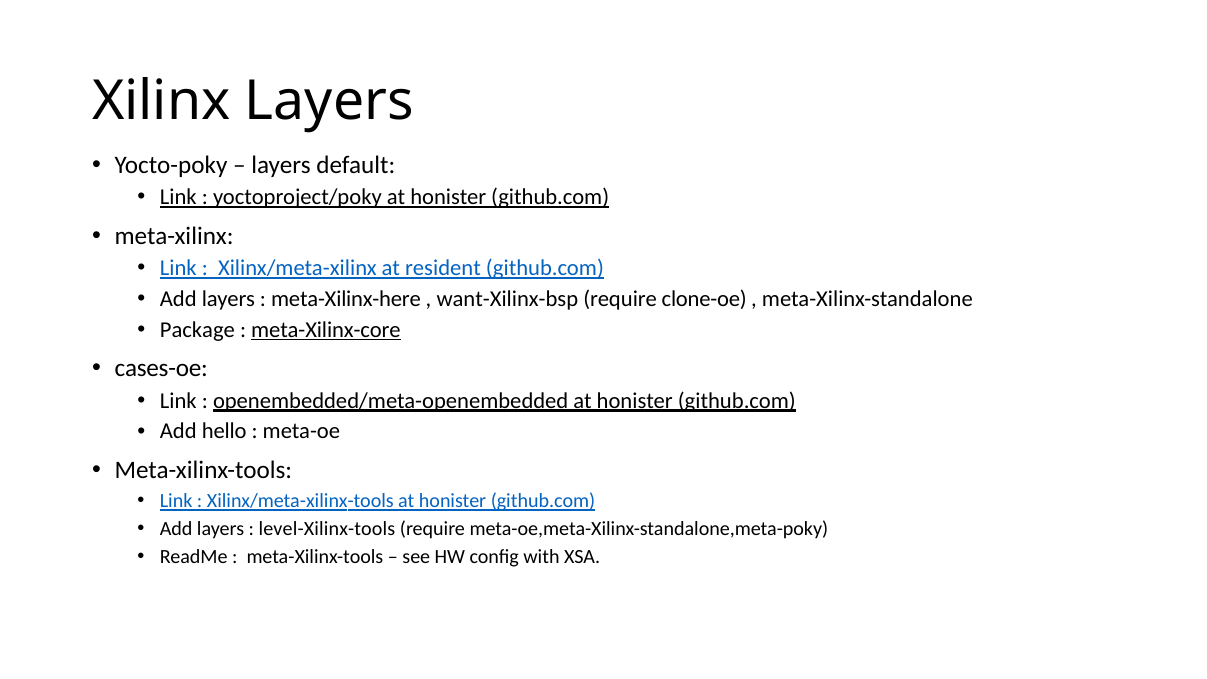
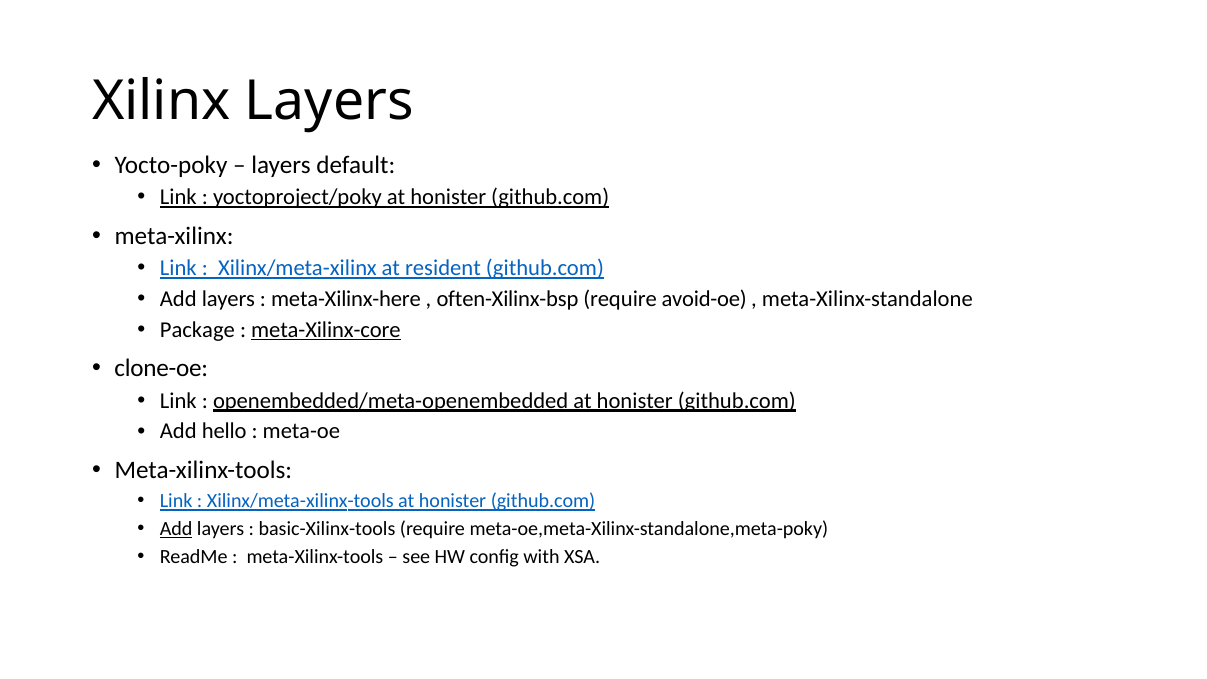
want-Xilinx-bsp: want-Xilinx-bsp -> often-Xilinx-bsp (507, 299)
clone-oe: clone-oe -> avoid-oe (704, 299)
cases-oe: cases-oe -> clone-oe (161, 368)
Add underline: none -> present (176, 529)
level-Xilinx-tools: level-Xilinx-tools -> basic-Xilinx-tools (327, 529)
